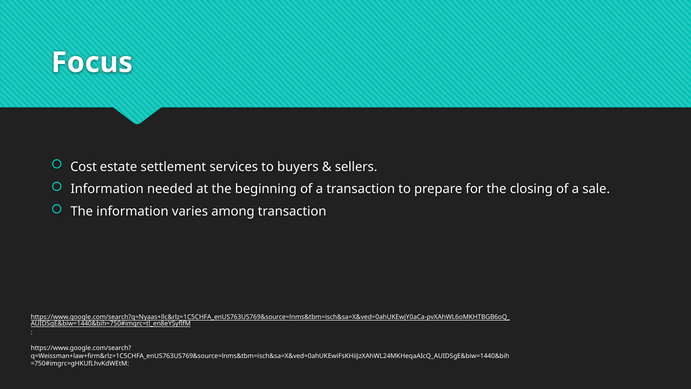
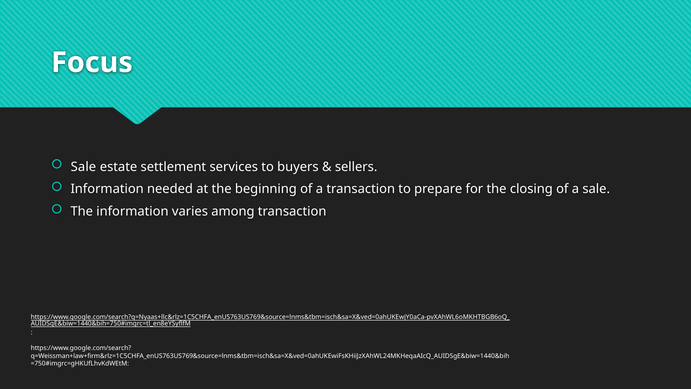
Cost: Cost -> Sale (83, 167)
